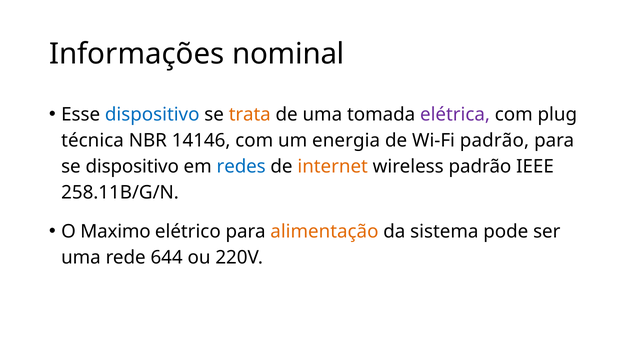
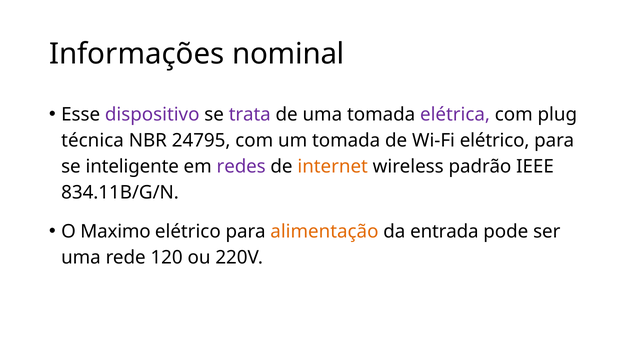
dispositivo colour: blue -> purple (152, 115)
trata colour: orange -> purple (250, 115)
14146: 14146 -> 24795 (201, 141)
um energia: energia -> tomada (346, 141)
Wi-Fi padrão: padrão -> elétrico (495, 141)
se dispositivo: dispositivo -> inteligente (132, 167)
redes colour: blue -> purple (241, 167)
258.11B/G/N: 258.11B/G/N -> 834.11B/G/N (120, 193)
sistema: sistema -> entrada (444, 232)
644: 644 -> 120 (167, 258)
